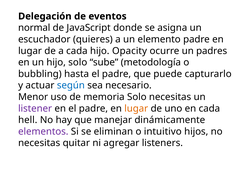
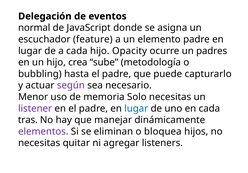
quieres: quieres -> feature (93, 39)
hijo solo: solo -> crea (78, 63)
según colour: blue -> purple (71, 86)
lugar colour: orange -> blue (136, 109)
hell: hell -> tras (28, 120)
intuitivo: intuitivo -> bloquea (163, 132)
